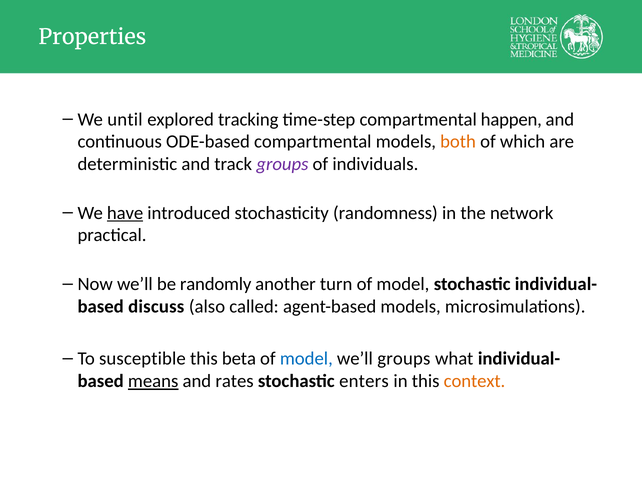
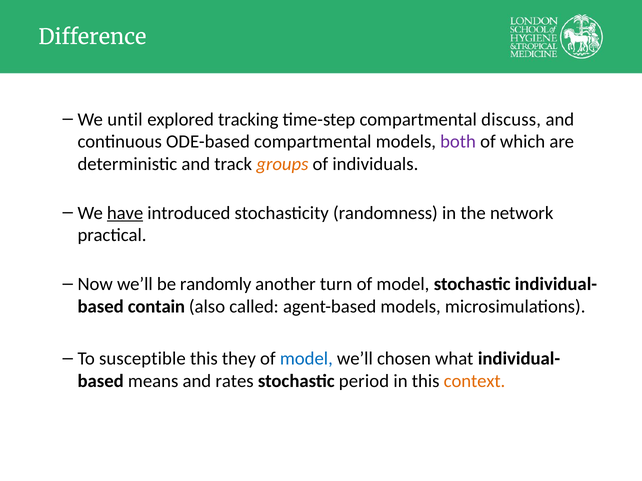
Properties: Properties -> Difference (92, 37)
happen: happen -> discuss (511, 119)
both colour: orange -> purple (458, 142)
groups colour: purple -> orange (282, 164)
discuss: discuss -> contain (156, 307)
beta: beta -> they (239, 359)
we’ll groups: groups -> chosen (404, 359)
means underline: present -> none (153, 382)
enters: enters -> period (364, 382)
